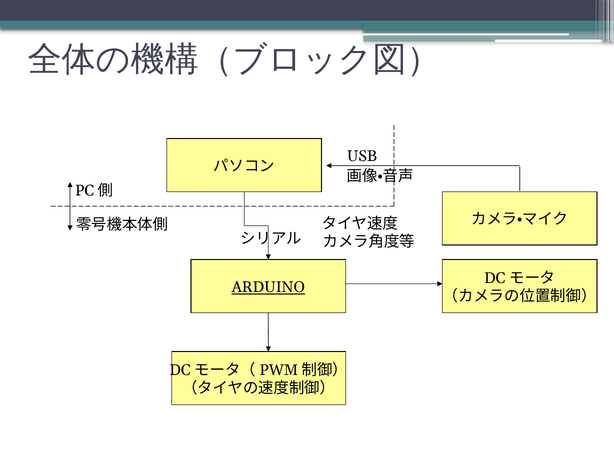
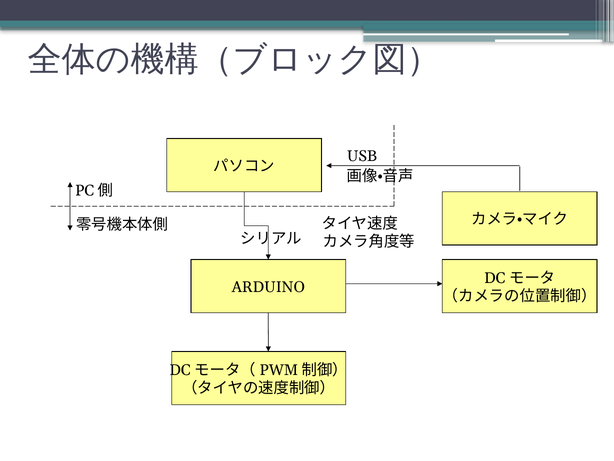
ARDUINO underline: present -> none (268, 287)
